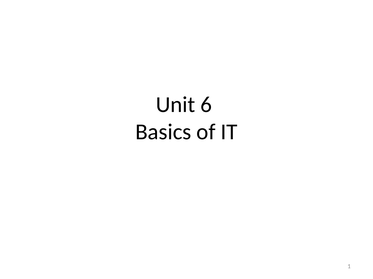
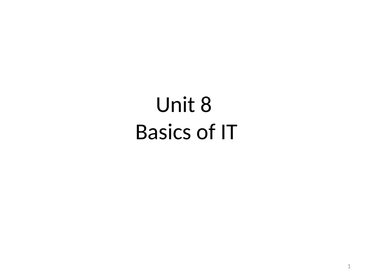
6: 6 -> 8 (206, 105)
